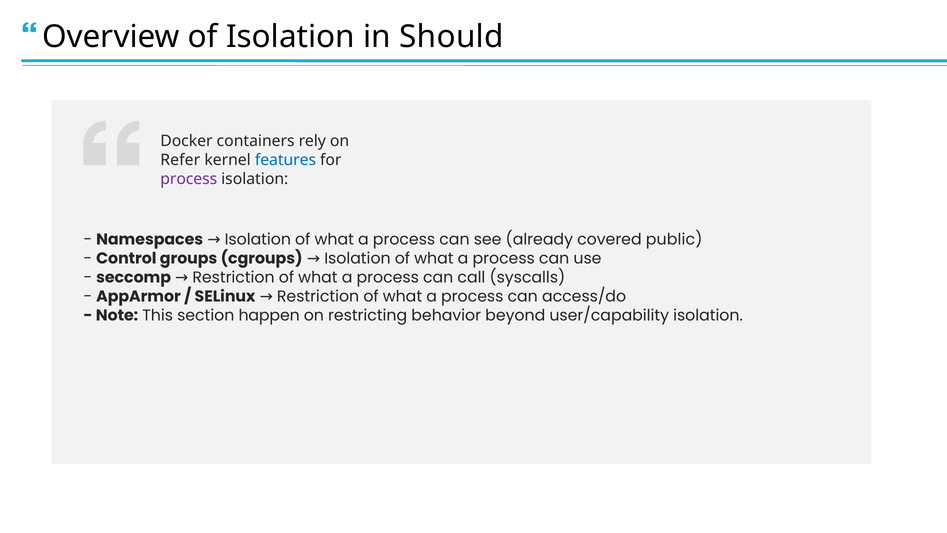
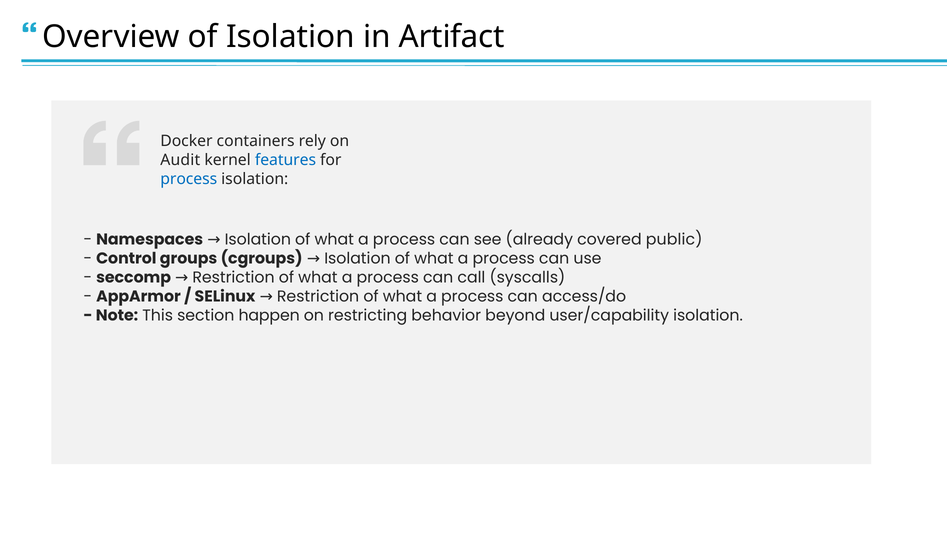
Should: Should -> Artifact (452, 37)
Refer: Refer -> Audit (180, 160)
process colour: purple -> blue (189, 179)
